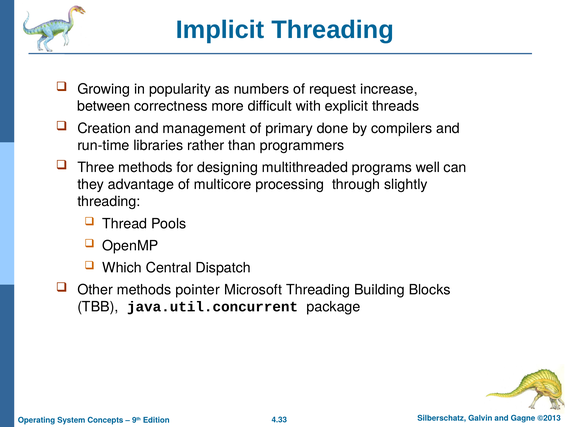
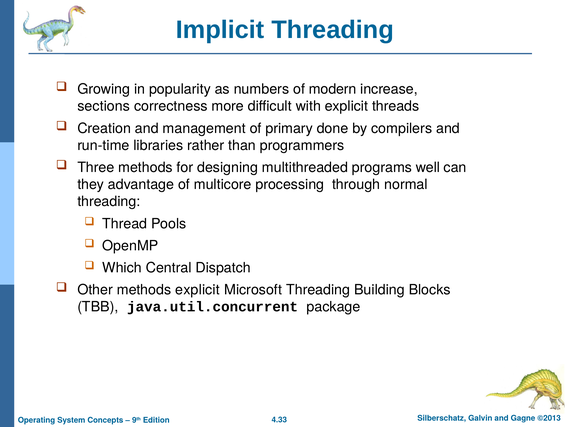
request: request -> modern (333, 89)
between: between -> sections (104, 106)
slightly: slightly -> normal (406, 185)
methods pointer: pointer -> explicit (198, 290)
